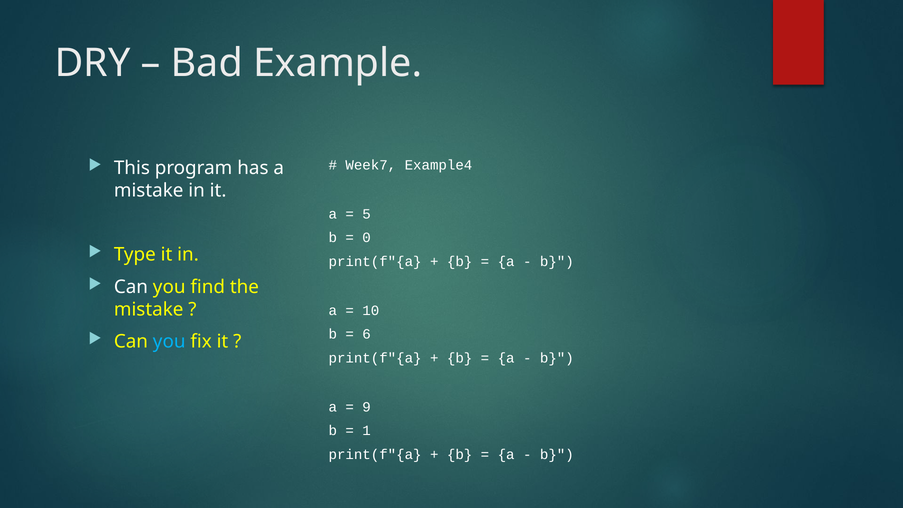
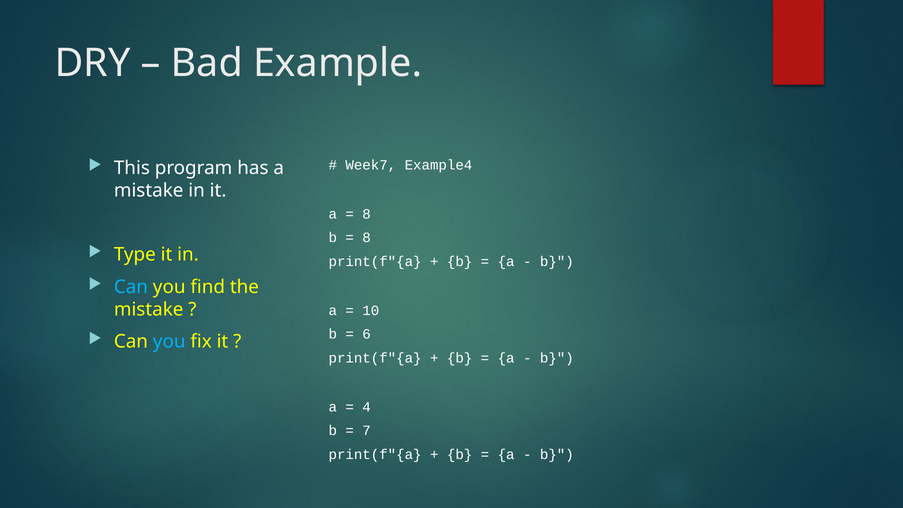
5: 5 -> 8 (367, 214)
0: 0 -> 8 (367, 238)
Can colour: white -> light blue (131, 287)
9: 9 -> 4 (367, 407)
1: 1 -> 7 (367, 431)
